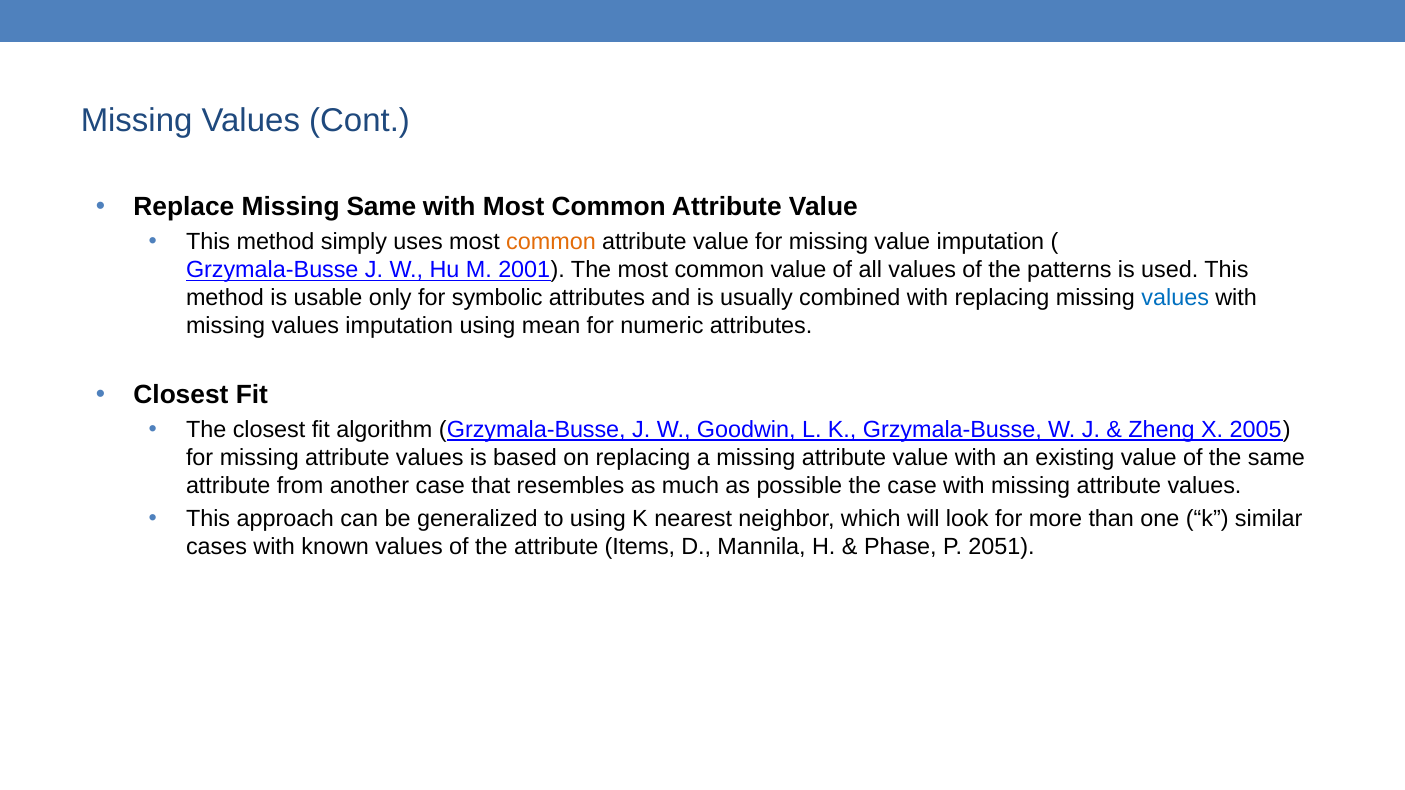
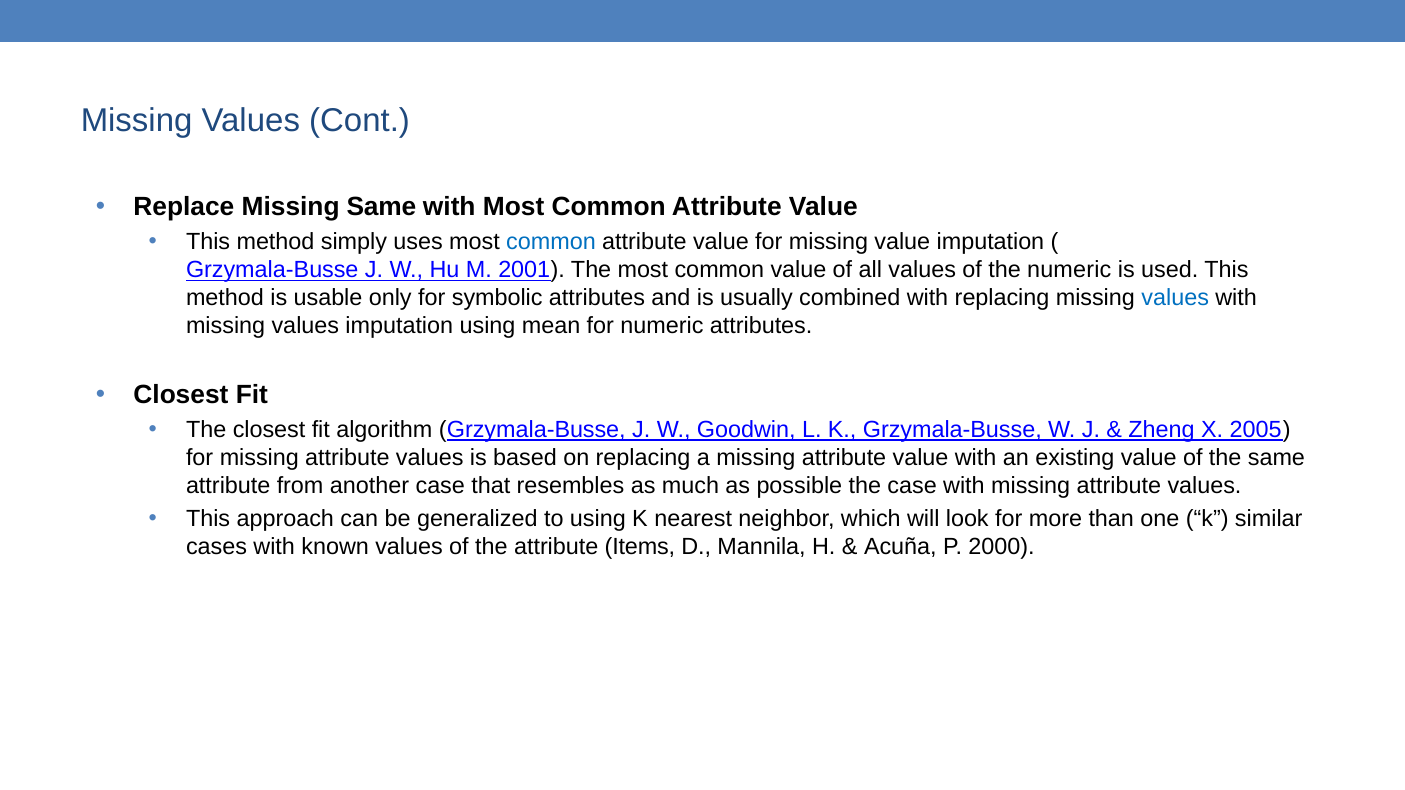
common colour: orange -> blue (551, 242)
the patterns: patterns -> numeric (1069, 270)
Phase: Phase -> Acuña (900, 547)
2051: 2051 -> 2000 (1002, 547)
